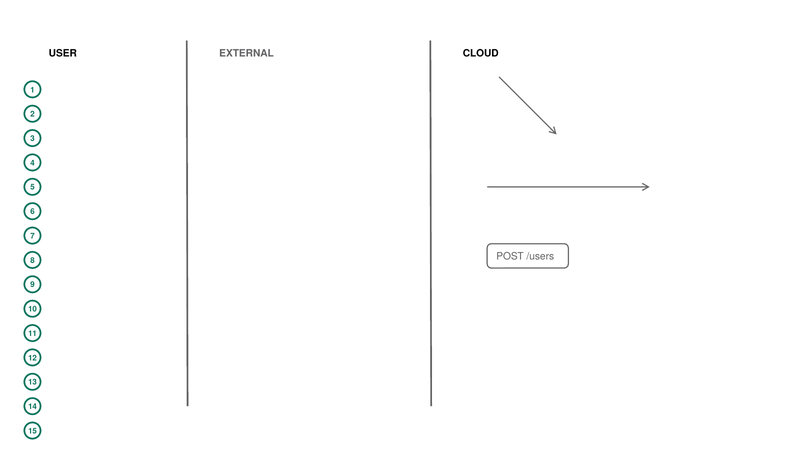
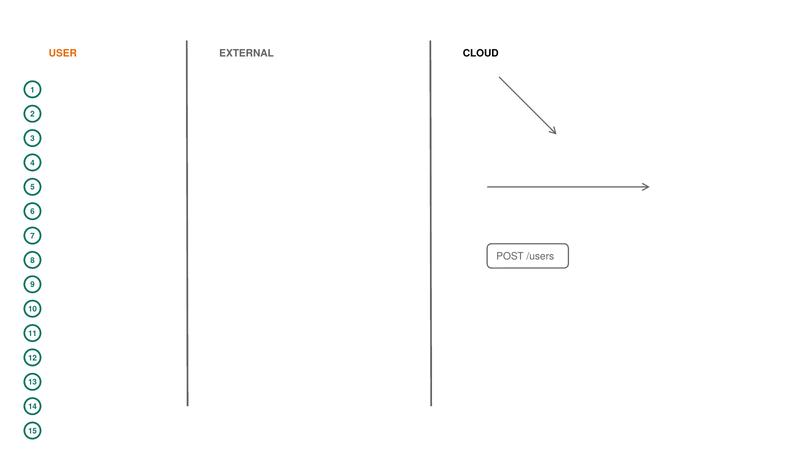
USER colour: black -> orange (63, 53)
